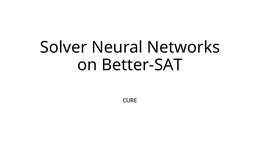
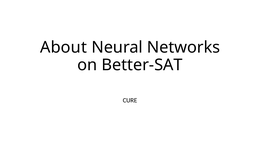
Solver: Solver -> About (63, 47)
